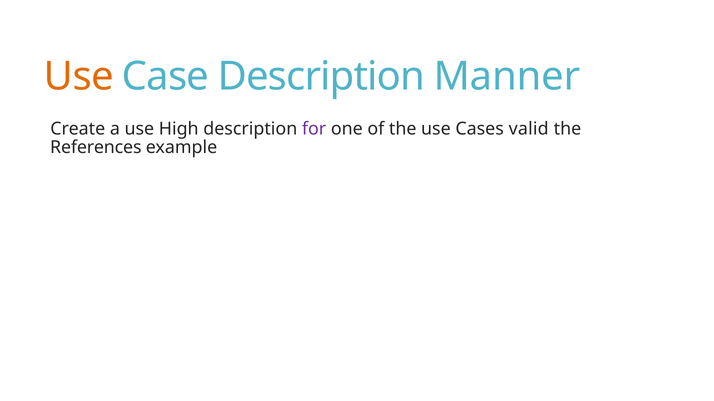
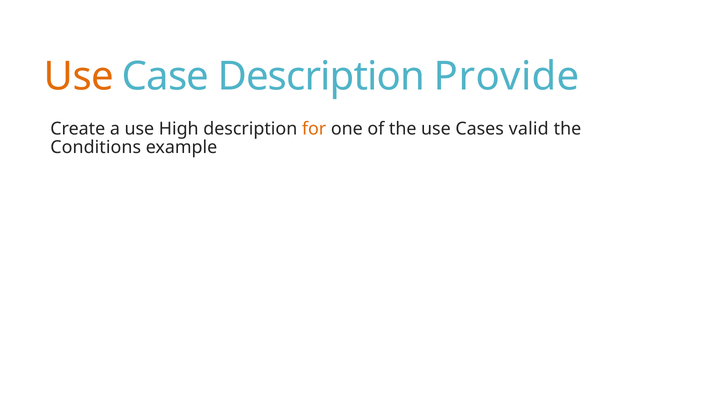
Manner: Manner -> Provide (507, 77)
for colour: purple -> orange (314, 129)
References: References -> Conditions (96, 147)
